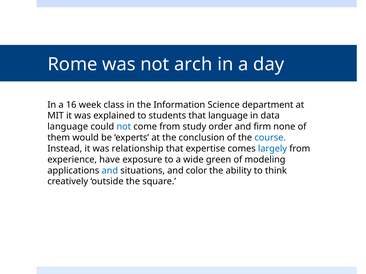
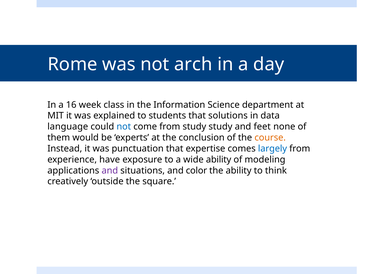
that language: language -> solutions (228, 116)
study order: order -> study (220, 127)
firm: firm -> feet (262, 127)
course colour: blue -> orange (270, 138)
relationship: relationship -> punctuation (138, 149)
wide green: green -> ability (219, 160)
and colour: blue -> purple (110, 171)
